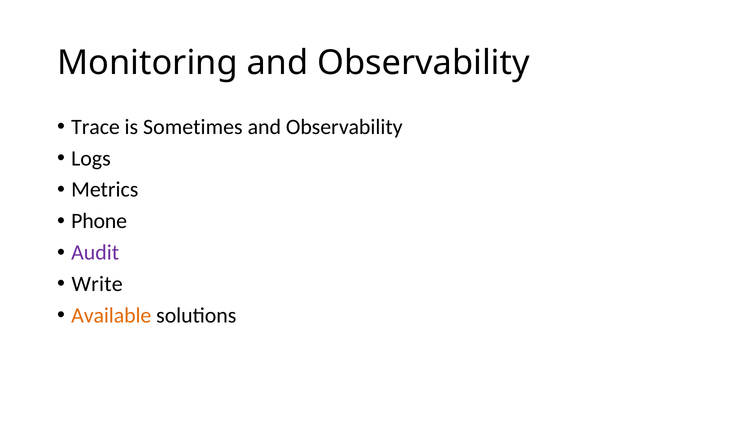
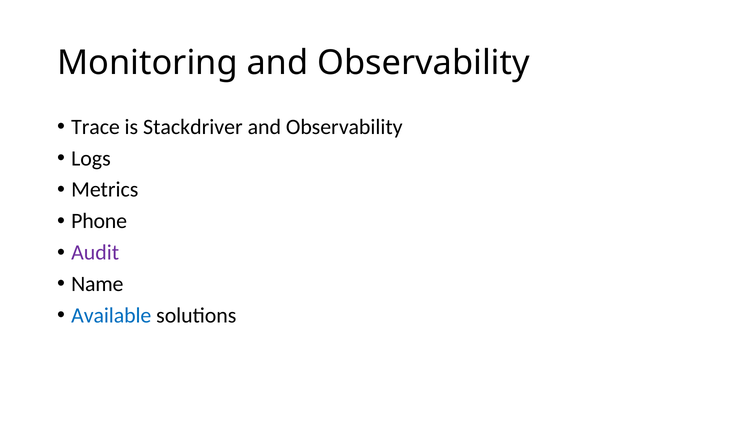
Sometimes: Sometimes -> Stackdriver (193, 127)
Write: Write -> Name (97, 284)
Available colour: orange -> blue (111, 315)
